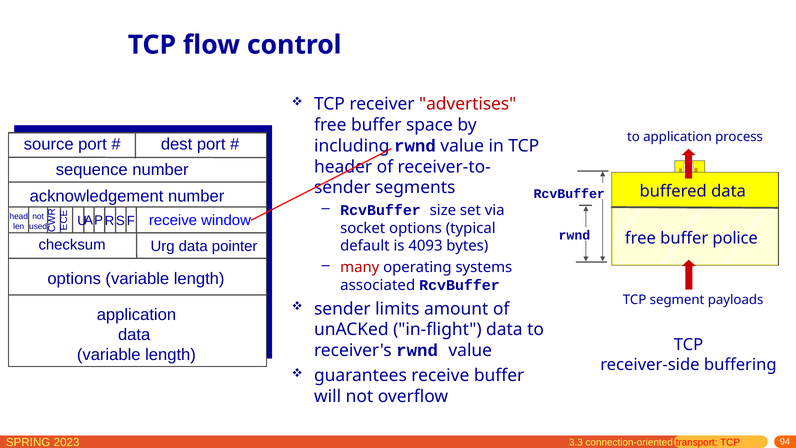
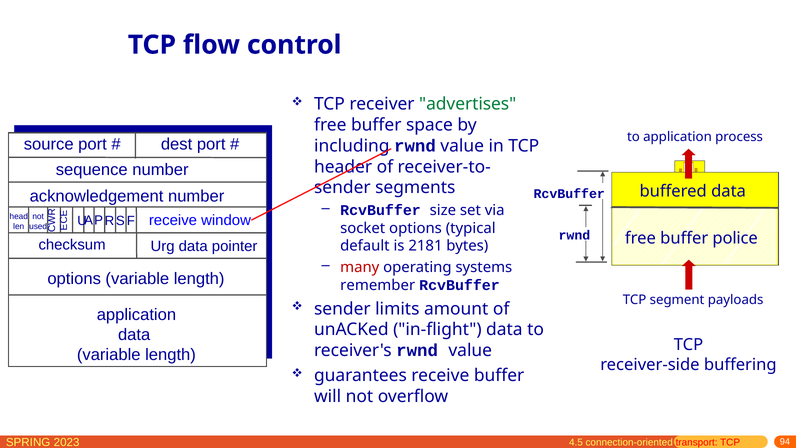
advertises colour: red -> green (468, 104)
4093: 4093 -> 2181 (425, 246)
associated: associated -> remember (378, 285)
3.3: 3.3 -> 4.5 (576, 442)
